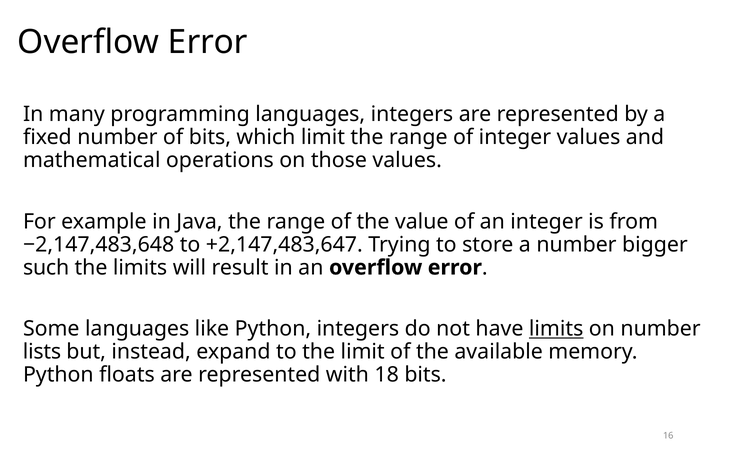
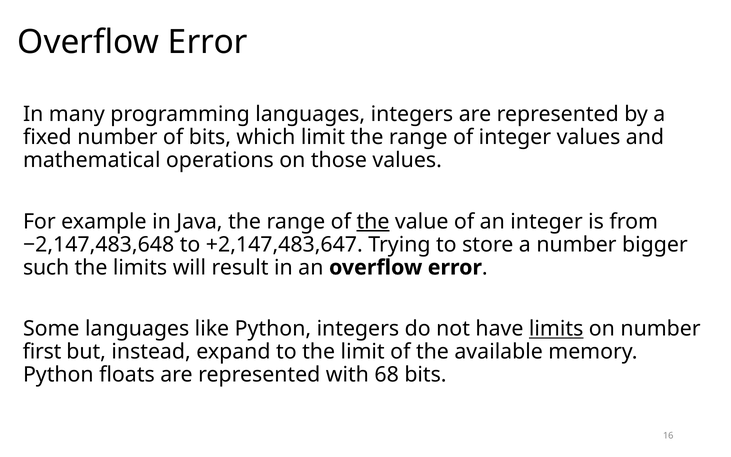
the underline: none -> present (373, 221)
lists: lists -> first (42, 352)
18: 18 -> 68 (387, 375)
